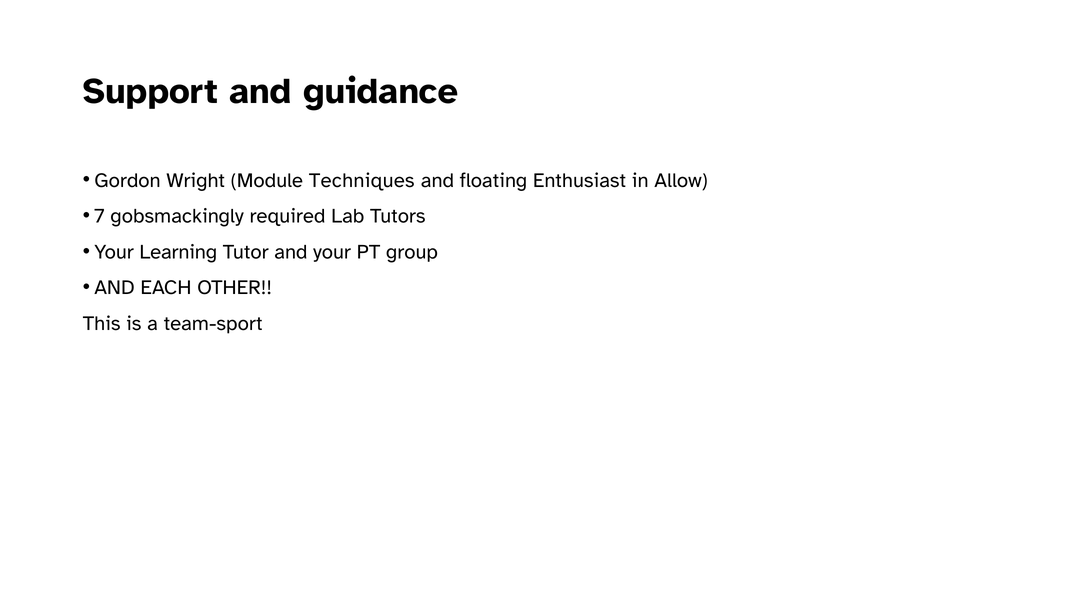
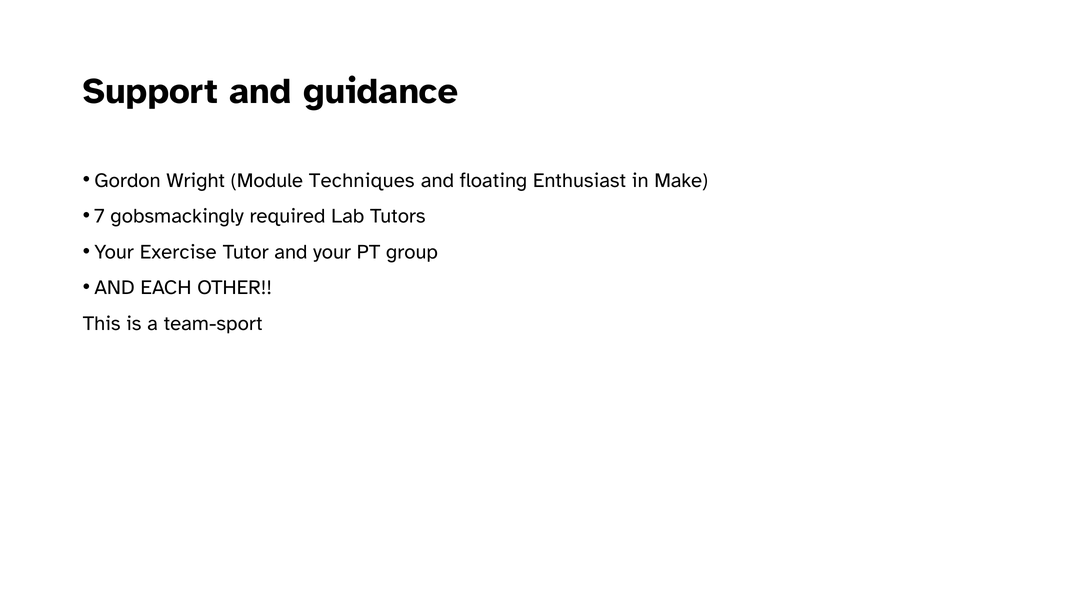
Allow: Allow -> Make (681, 180)
Learning: Learning -> Exercise (178, 252)
